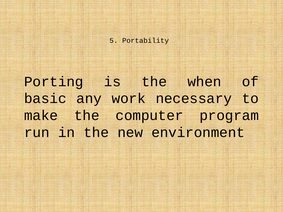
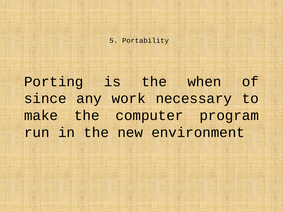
basic: basic -> since (45, 99)
